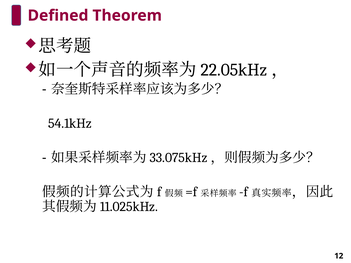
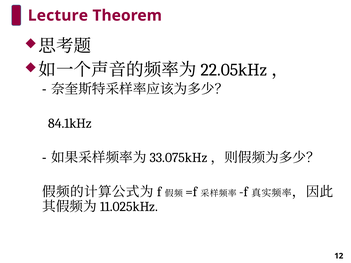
Defined: Defined -> Lecture (58, 16)
54.1kHz: 54.1kHz -> 84.1kHz (70, 123)
